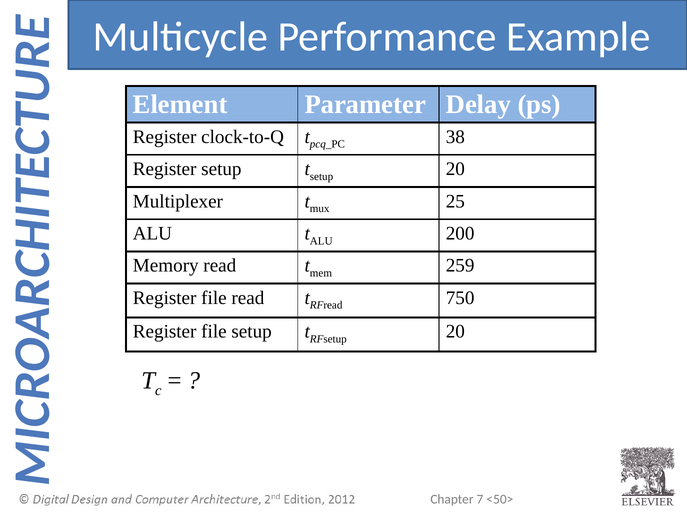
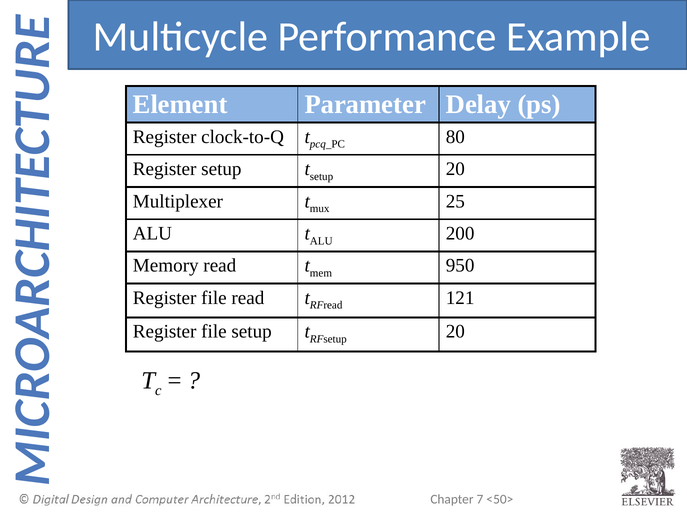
38: 38 -> 80 (455, 137)
259: 259 -> 950 (460, 265)
750: 750 -> 121 (460, 297)
